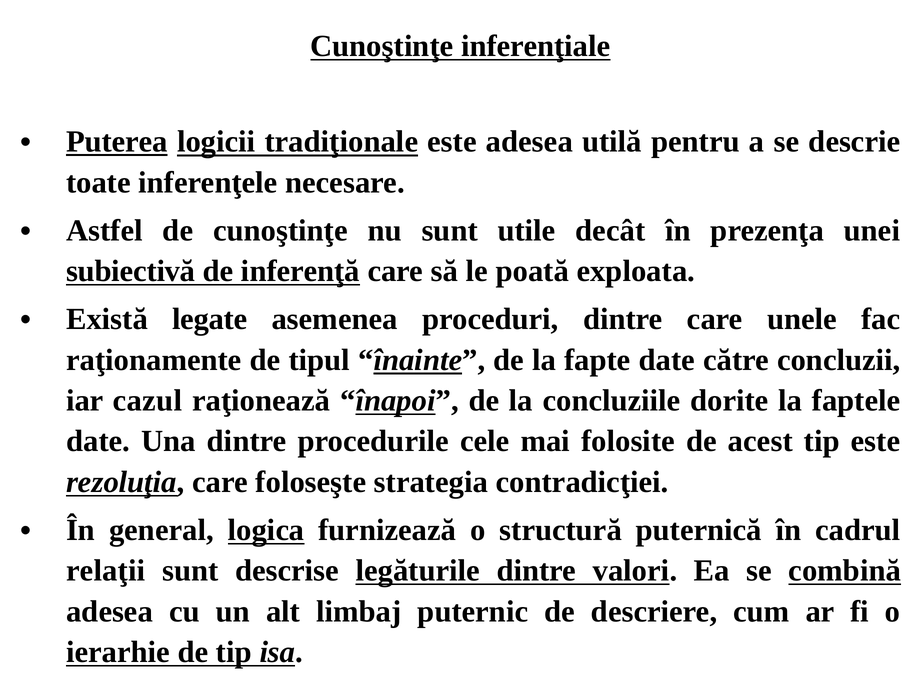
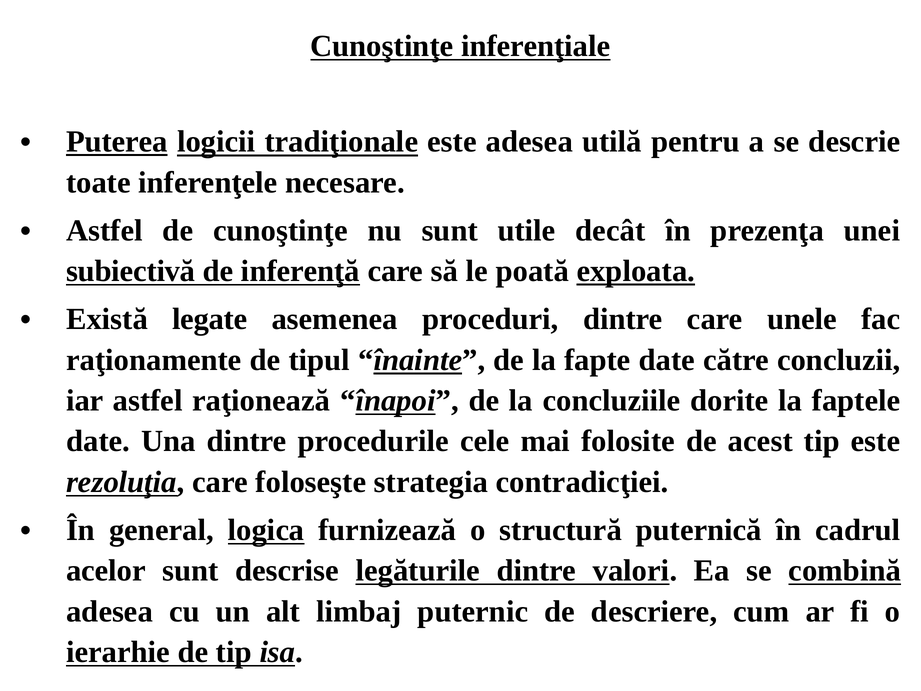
exploata underline: none -> present (636, 271)
iar cazul: cazul -> astfel (148, 400)
relaţii: relaţii -> acelor (106, 571)
